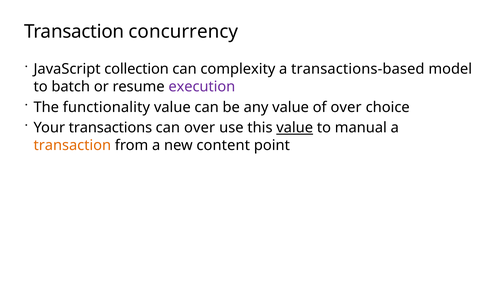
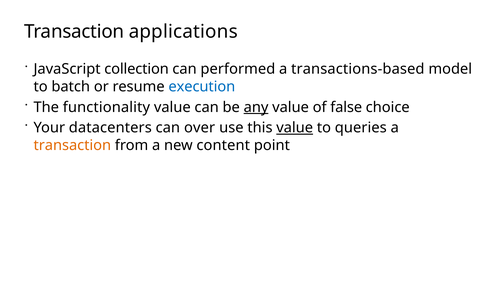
concurrency: concurrency -> applications (183, 32)
complexity: complexity -> performed (238, 69)
execution colour: purple -> blue (202, 87)
any underline: none -> present (256, 107)
of over: over -> false (346, 107)
transactions: transactions -> datacenters (110, 128)
manual: manual -> queries (361, 128)
